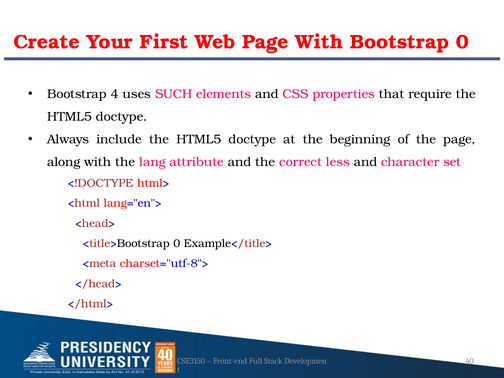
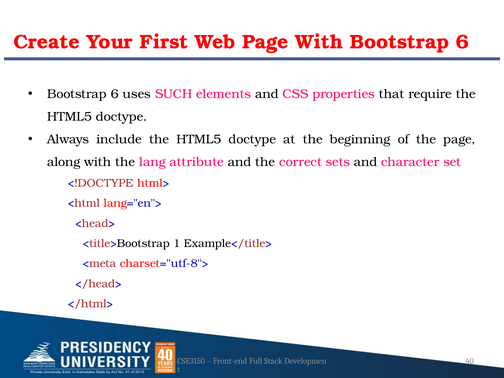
With Bootstrap 0: 0 -> 6 (462, 42)
4: 4 -> 6 (115, 94)
less: less -> sets (338, 162)
<title>Bootstrap 0: 0 -> 1 (177, 243)
